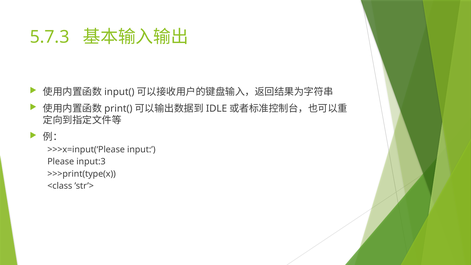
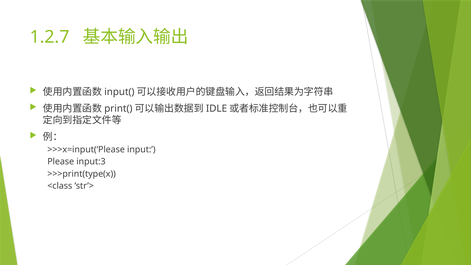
5.7.3: 5.7.3 -> 1.2.7 (50, 37)
